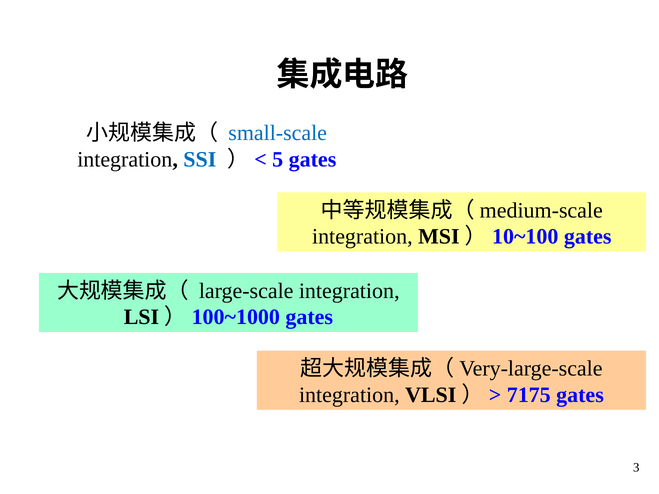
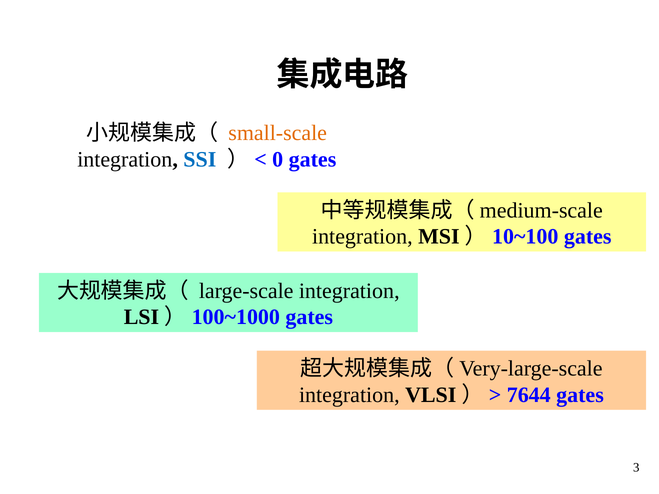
small-scale colour: blue -> orange (278, 133)
5: 5 -> 0 (278, 160)
7175: 7175 -> 7644 (529, 395)
